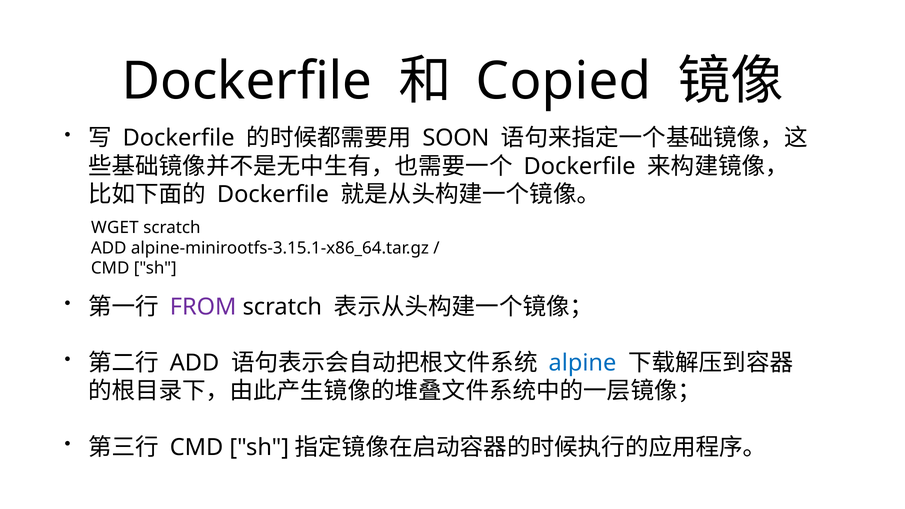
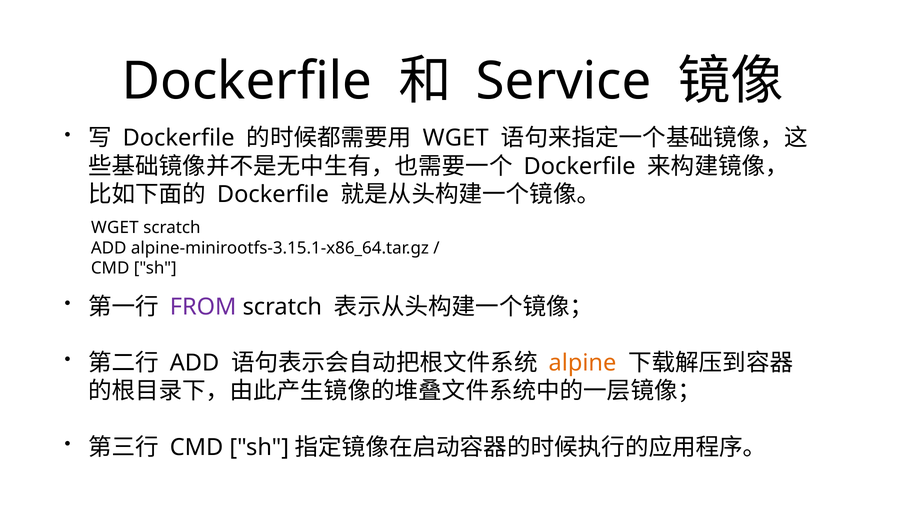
Copied: Copied -> Service (564, 81)
SOON: SOON -> WGET (456, 138)
alpine colour: blue -> orange (582, 363)
